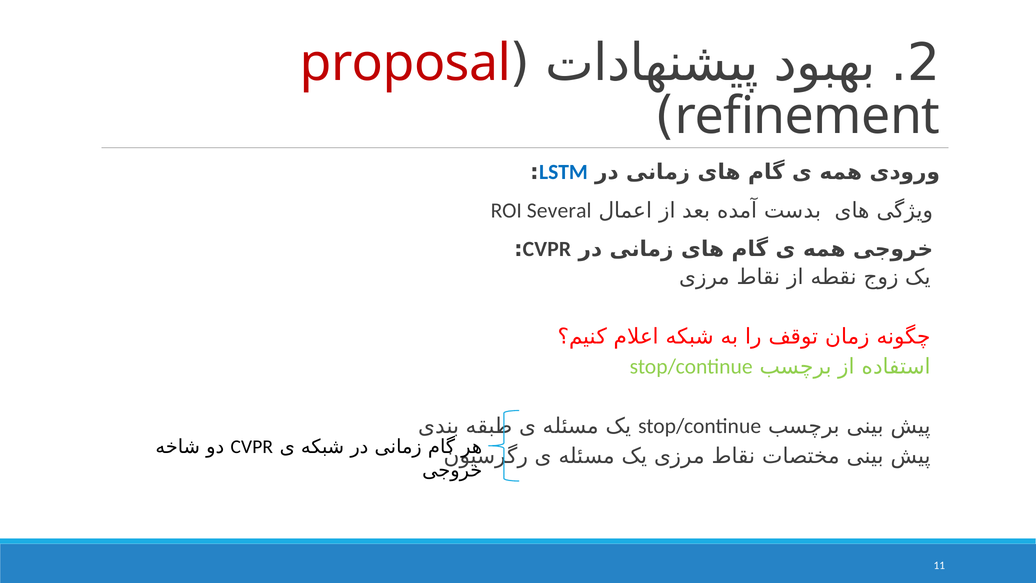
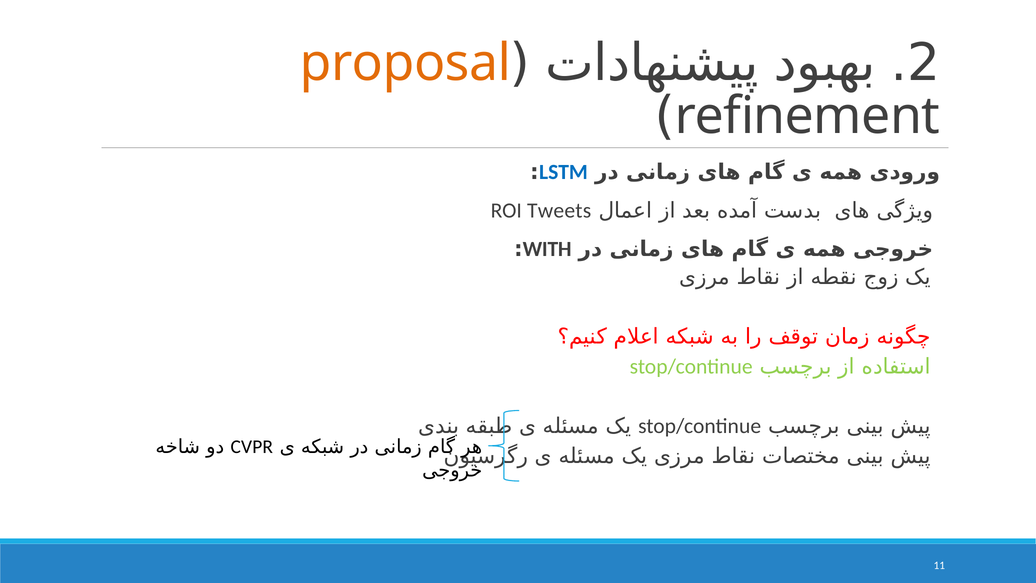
proposal colour: red -> orange (405, 63)
Several: Several -> Tweets (559, 211)
CVPR: CVPR -> WITH (547, 249)
